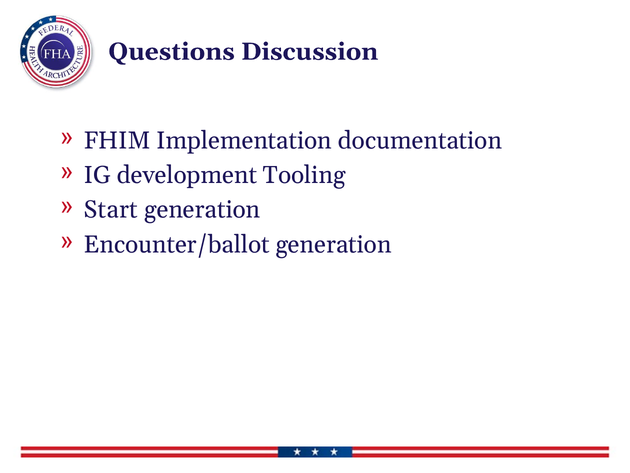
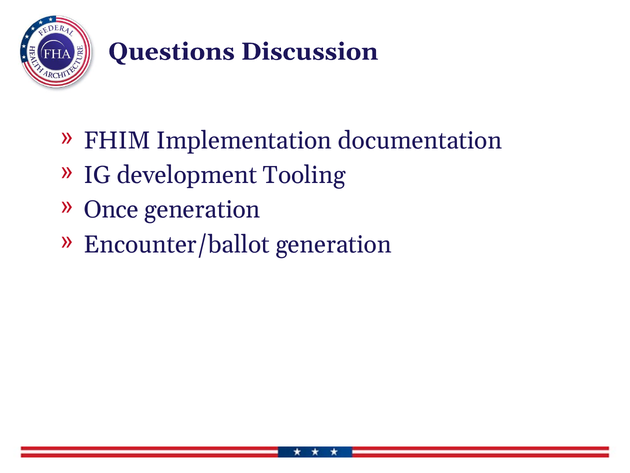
Start: Start -> Once (111, 210)
